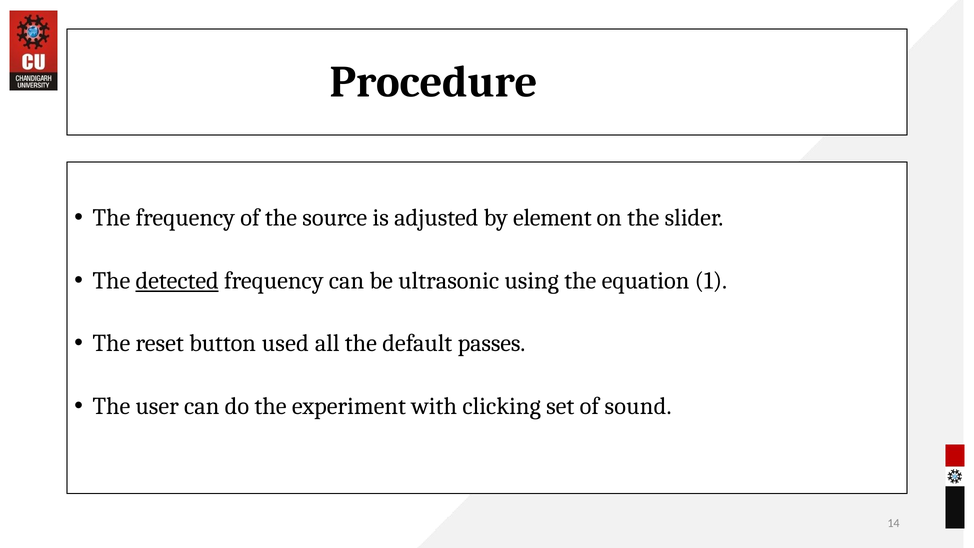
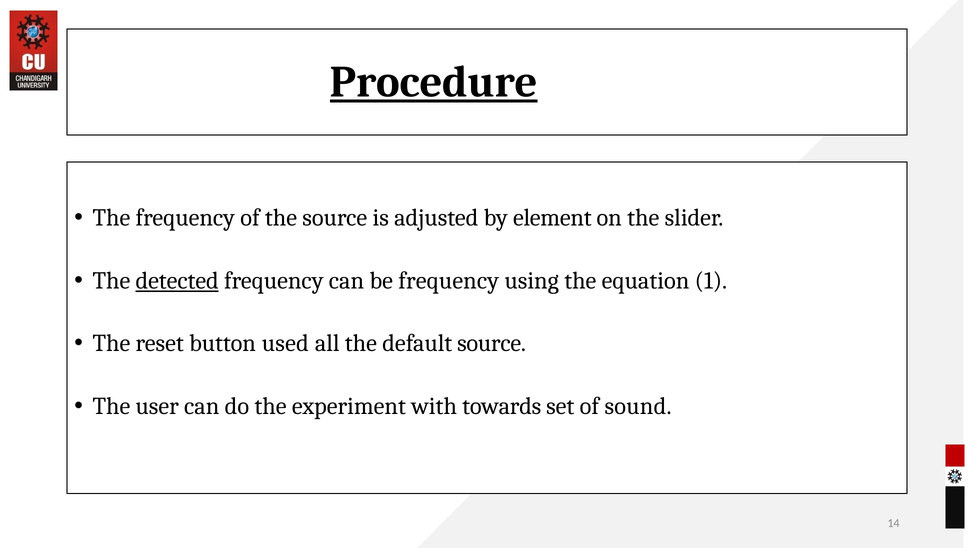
Procedure underline: none -> present (434, 82)
be ultrasonic: ultrasonic -> frequency (449, 281)
default passes: passes -> source (492, 343)
clicking: clicking -> towards (502, 406)
